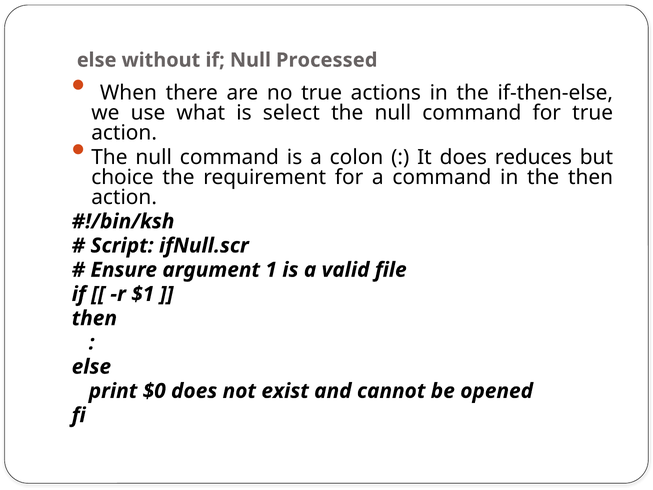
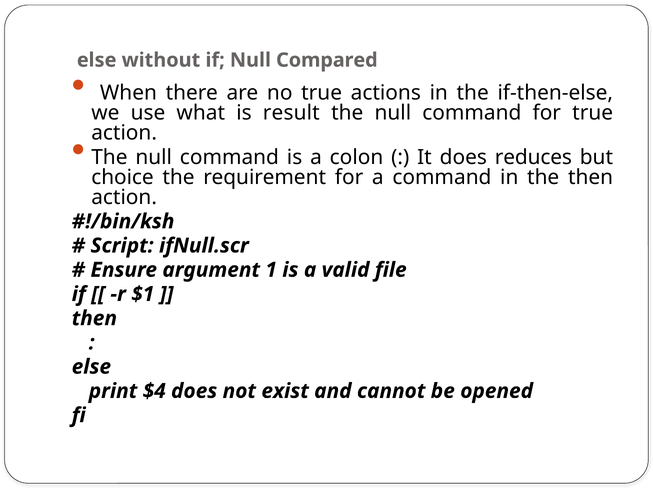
Processed: Processed -> Compared (327, 60)
select: select -> result (291, 113)
$0: $0 -> $4 (154, 391)
